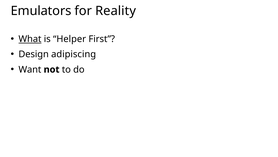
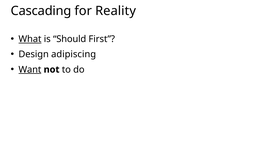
Emulators: Emulators -> Cascading (41, 11)
Helper: Helper -> Should (70, 39)
Want underline: none -> present (30, 69)
